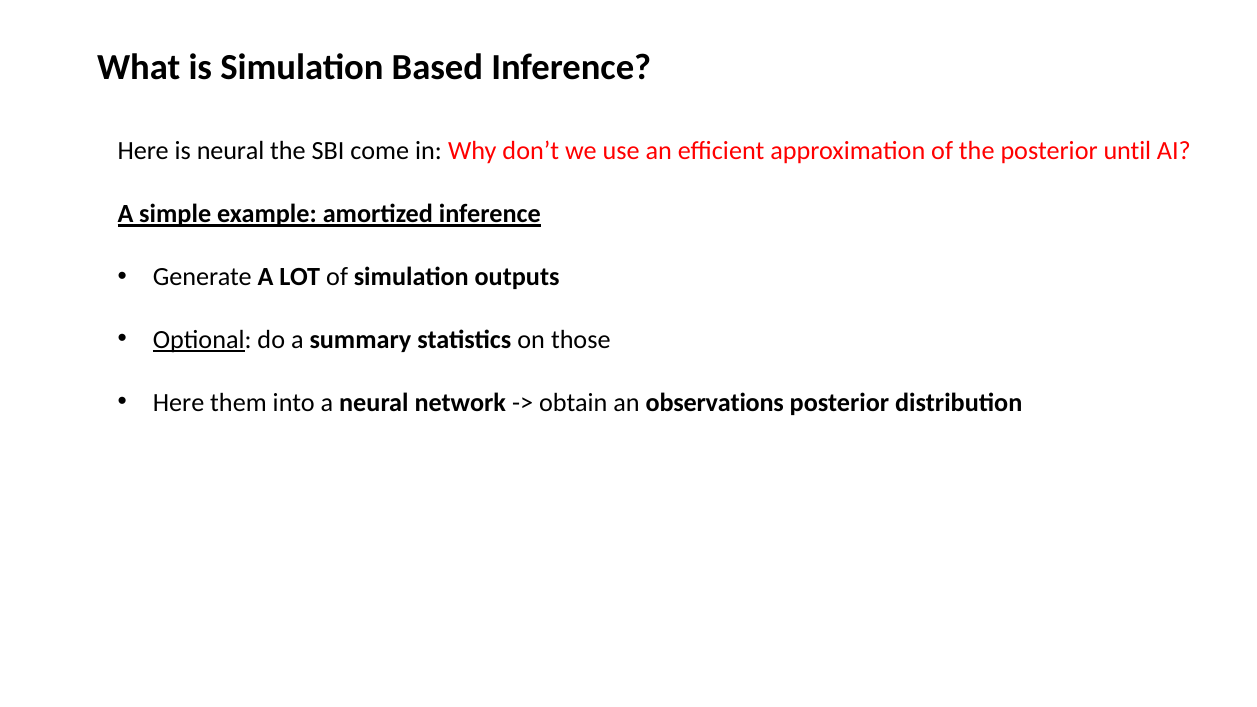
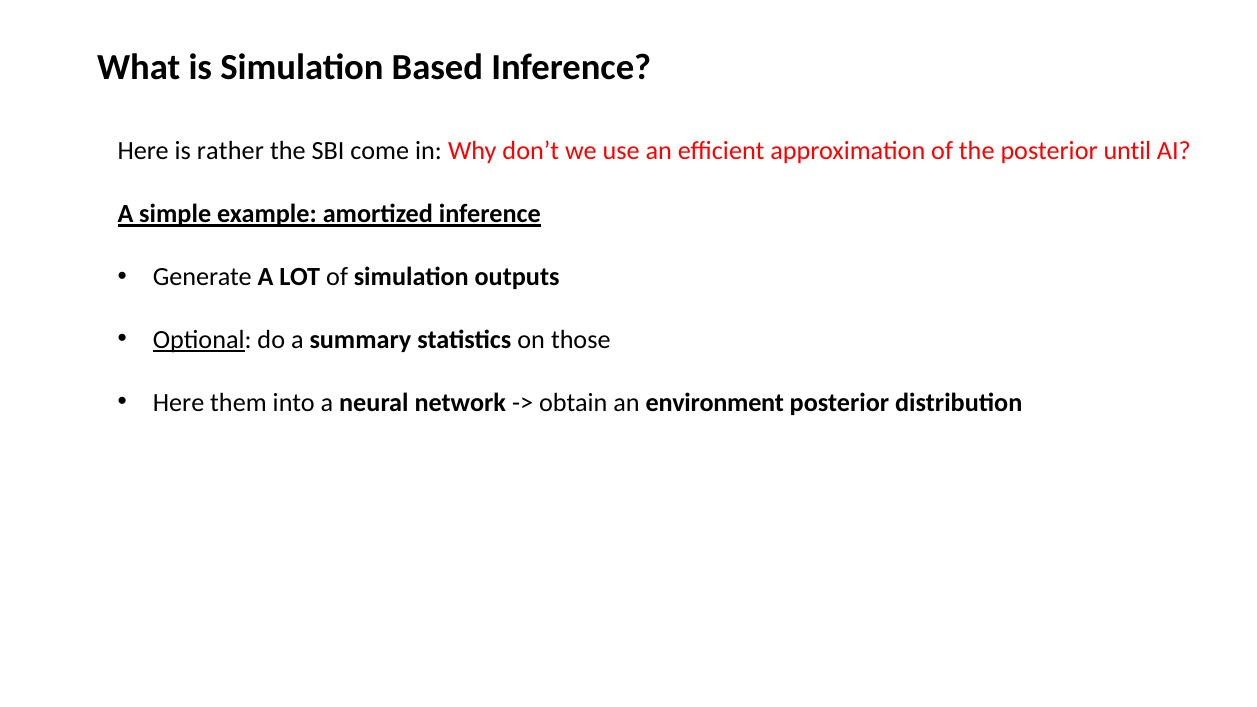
is neural: neural -> rather (230, 151)
observations: observations -> environment (715, 403)
